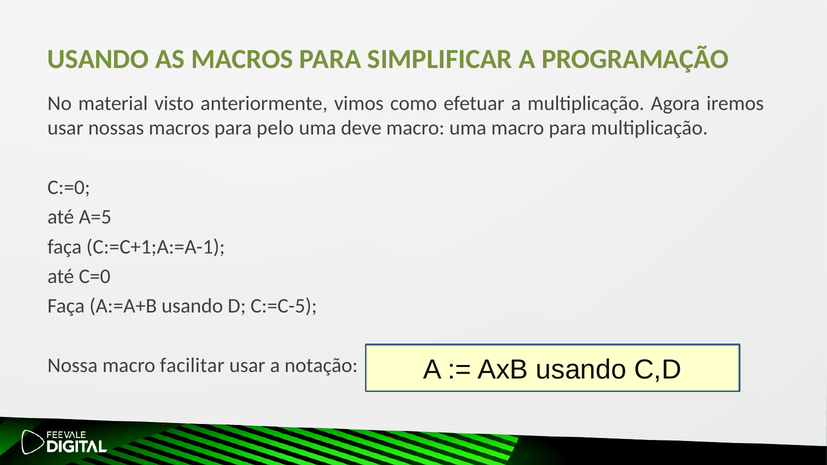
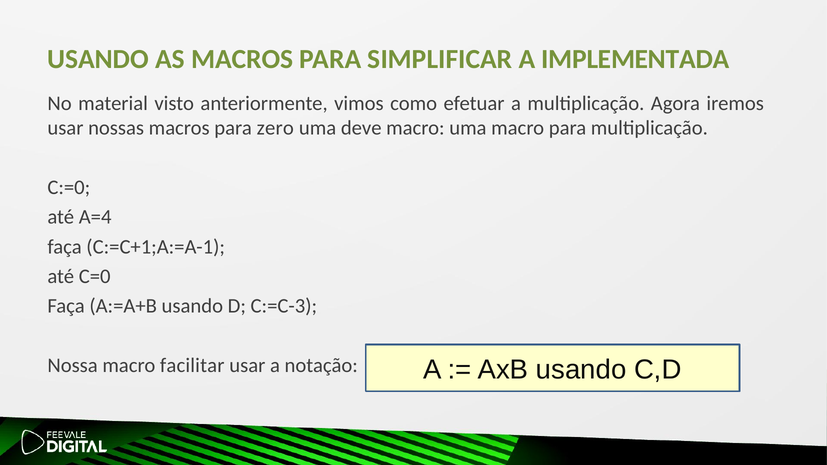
PROGRAMAÇÃO: PROGRAMAÇÃO -> IMPLEMENTADA (635, 59)
pelo: pelo -> zero (275, 128)
A=5: A=5 -> A=4 (95, 217)
C:=C-5: C:=C-5 -> C:=C-3 (284, 306)
